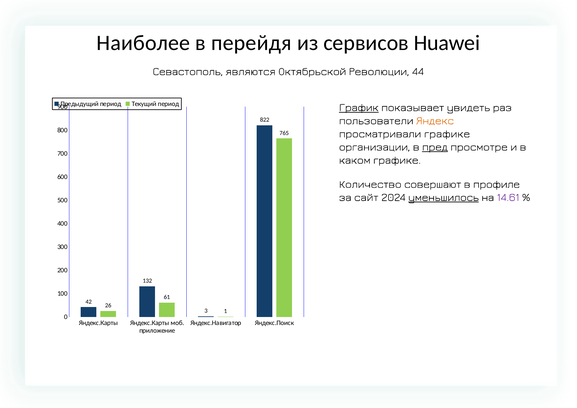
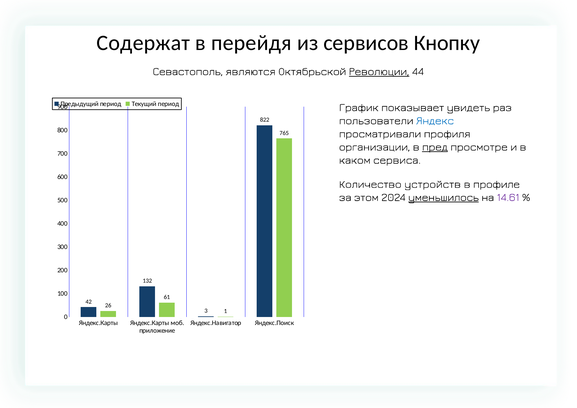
Наиболее: Наиболее -> Содержат (143, 43)
Huawei: Huawei -> Кнопку (447, 43)
Революции underline: none -> present (379, 71)
График underline: present -> none (359, 107)
Яндекс colour: orange -> blue (435, 121)
просматривали графике: графике -> профиля (447, 134)
каком графике: графике -> сервиса (397, 160)
совершают: совершают -> устройств (433, 184)
сайт: сайт -> этом (366, 197)
